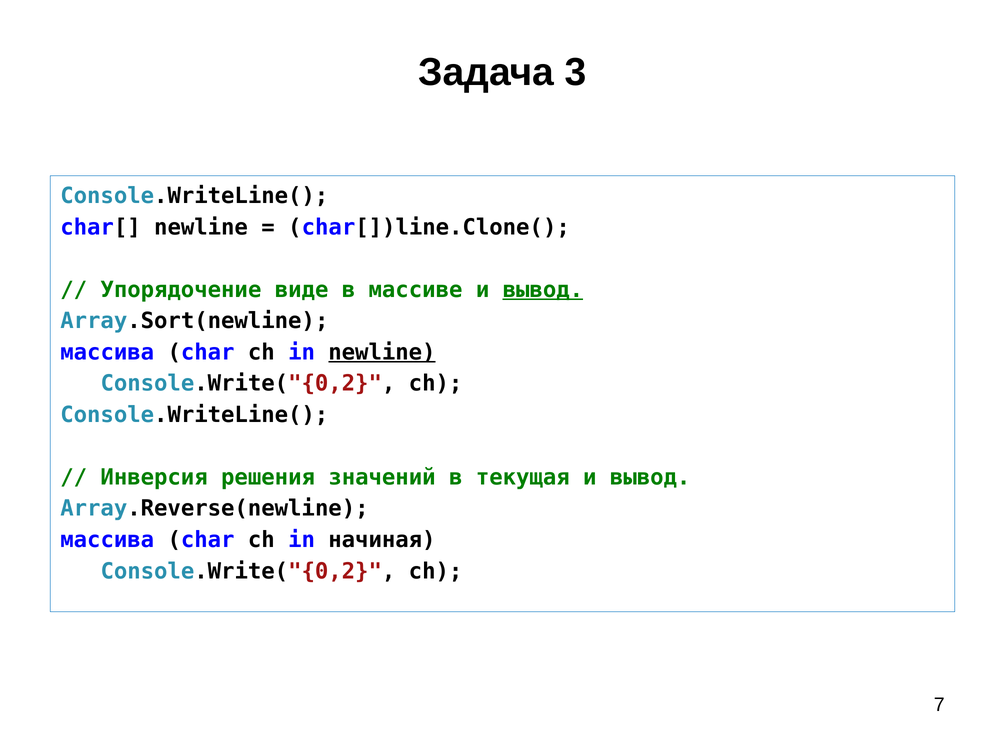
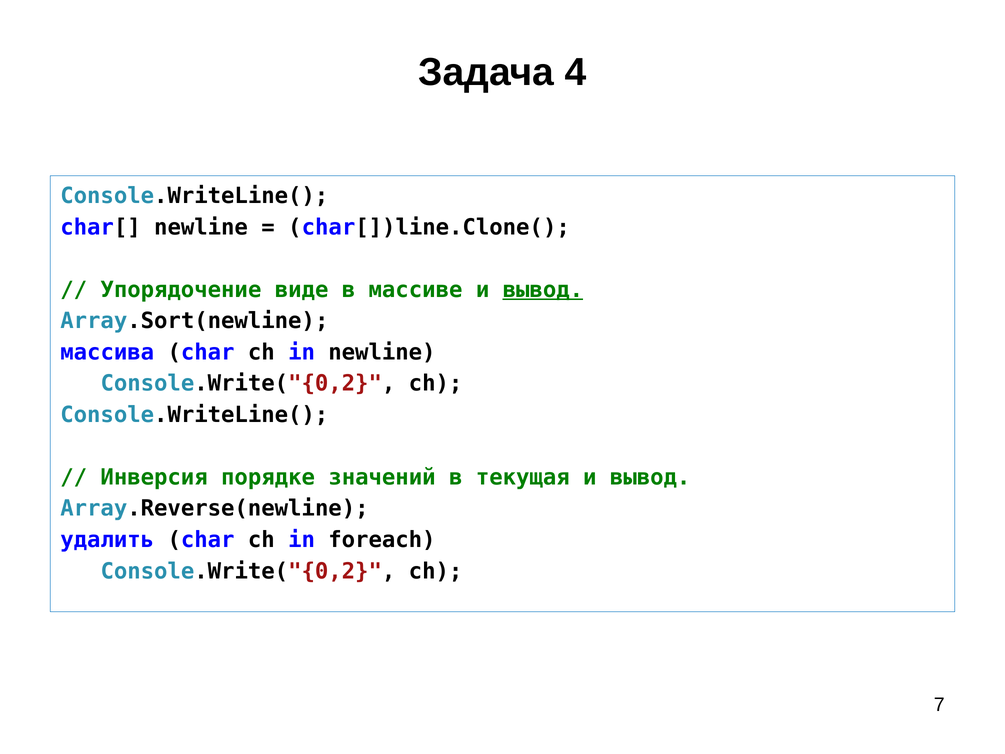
3: 3 -> 4 (576, 72)
newline underline: present -> none (382, 352)
решения: решения -> порядке (268, 477)
массива: массива -> удалить (107, 540)
начиная: начиная -> foreach (382, 540)
